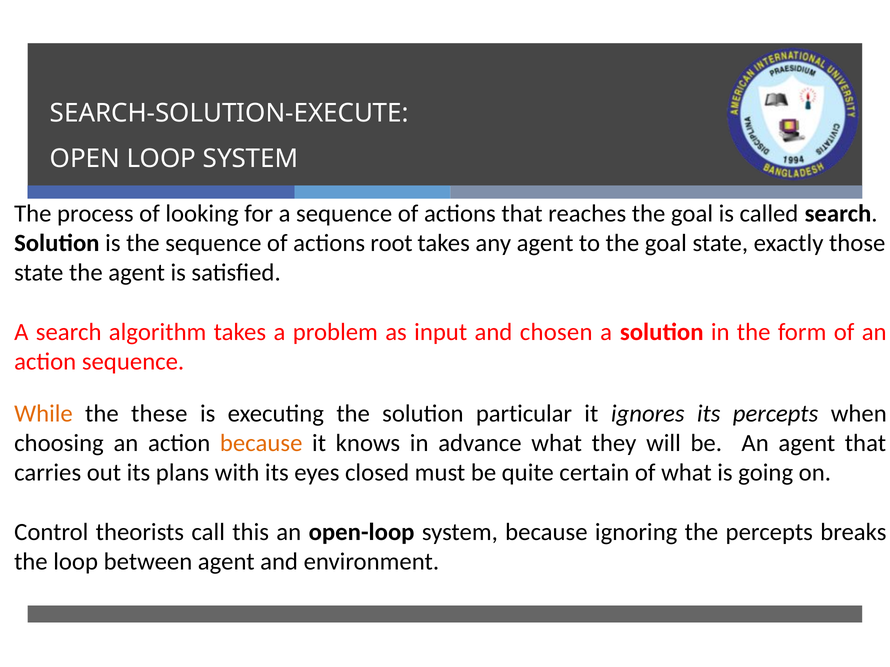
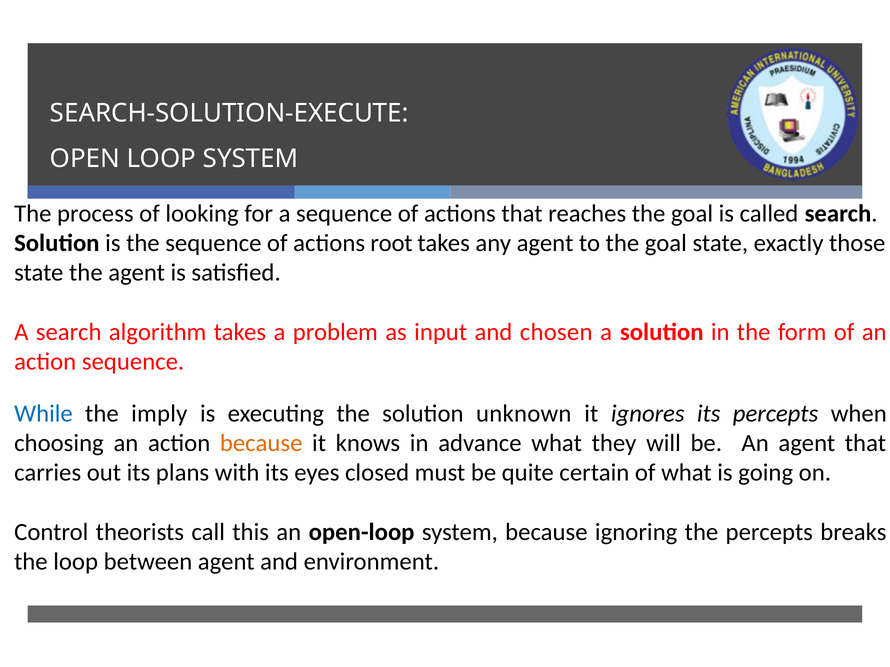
While colour: orange -> blue (43, 414)
these: these -> imply (159, 414)
particular: particular -> unknown (524, 414)
